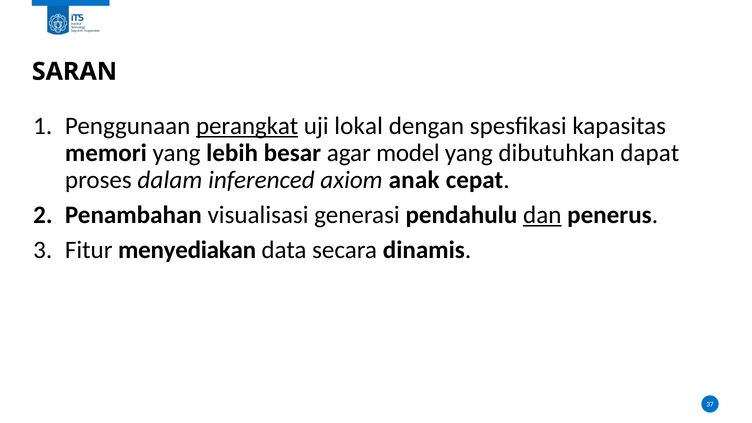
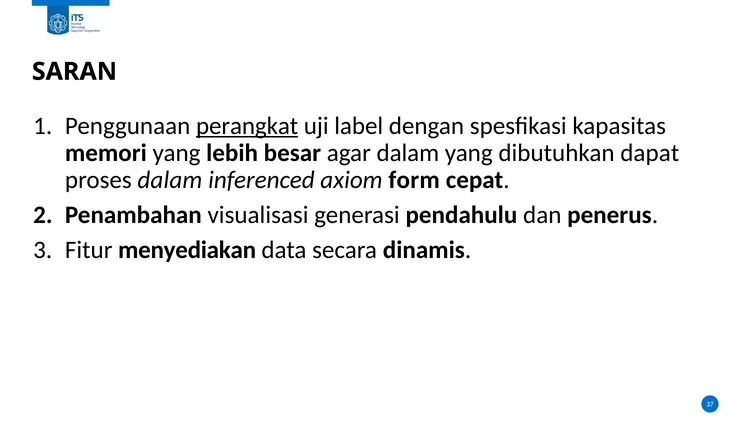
lokal: lokal -> label (359, 126)
agar model: model -> dalam (408, 153)
anak: anak -> form (414, 180)
dan underline: present -> none (542, 215)
